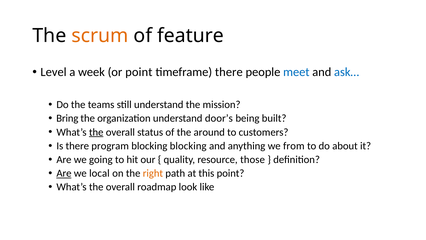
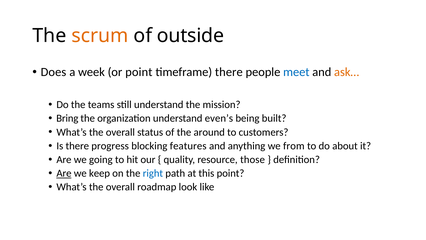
feature: feature -> outside (191, 36)
Level: Level -> Does (53, 72)
ask… colour: blue -> orange (347, 72)
door’s: door’s -> even’s (219, 118)
the underline: present -> none (96, 132)
program: program -> progress (110, 146)
blocking blocking: blocking -> features (188, 146)
local: local -> keep (100, 173)
right colour: orange -> blue (153, 173)
